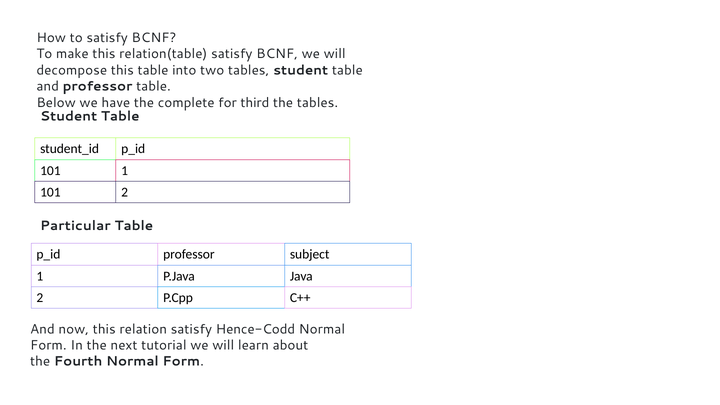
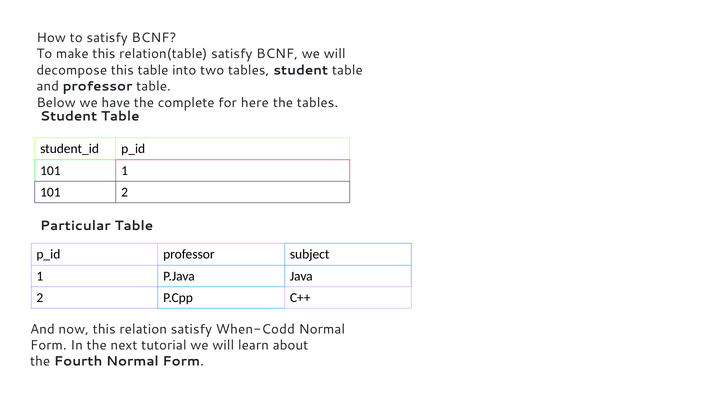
third: third -> here (255, 103)
Hence-Codd: Hence-Codd -> When-Codd (255, 329)
